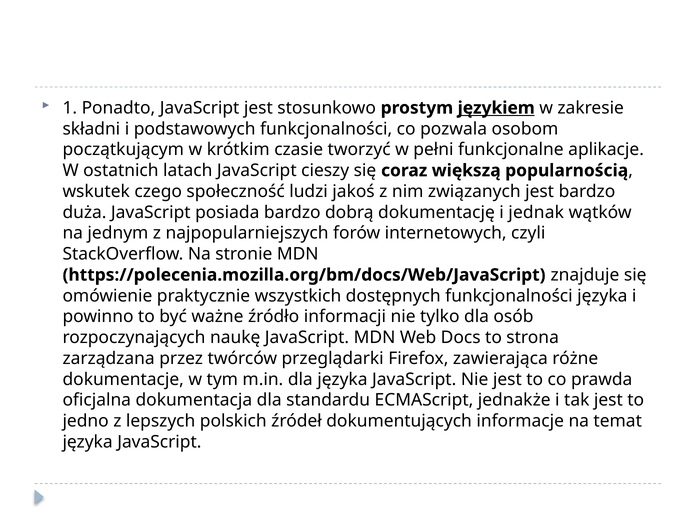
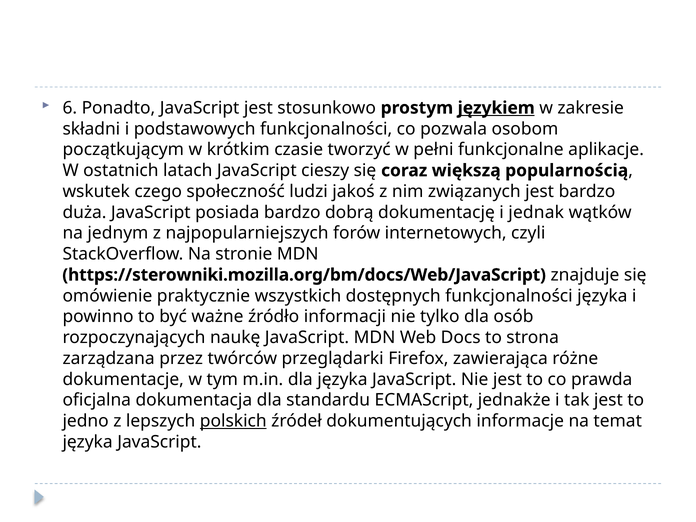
1: 1 -> 6 (70, 108)
https://polecenia.mozilla.org/bm/docs/Web/JavaScript: https://polecenia.mozilla.org/bm/docs/Web/JavaScript -> https://sterowniki.mozilla.org/bm/docs/Web/JavaScript (304, 275)
polskich underline: none -> present (233, 421)
